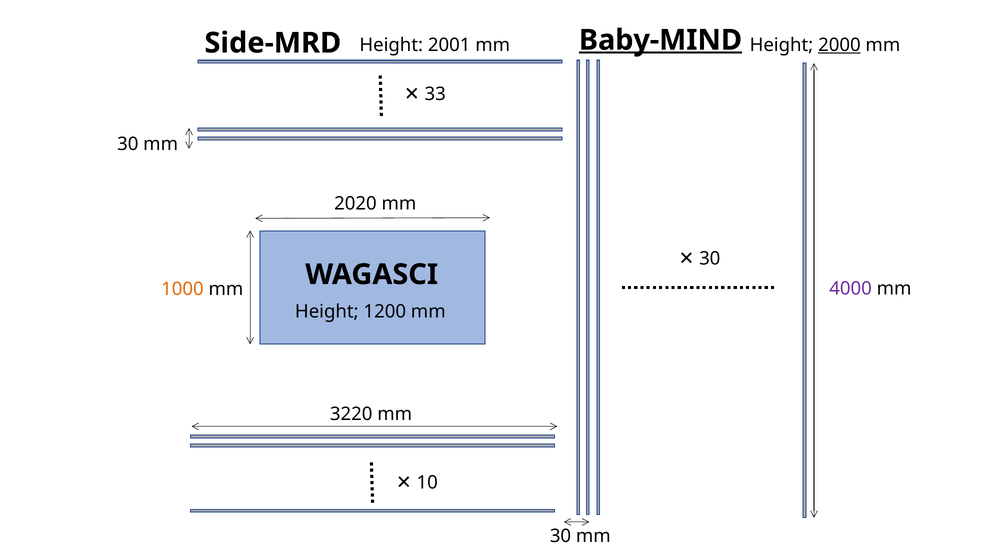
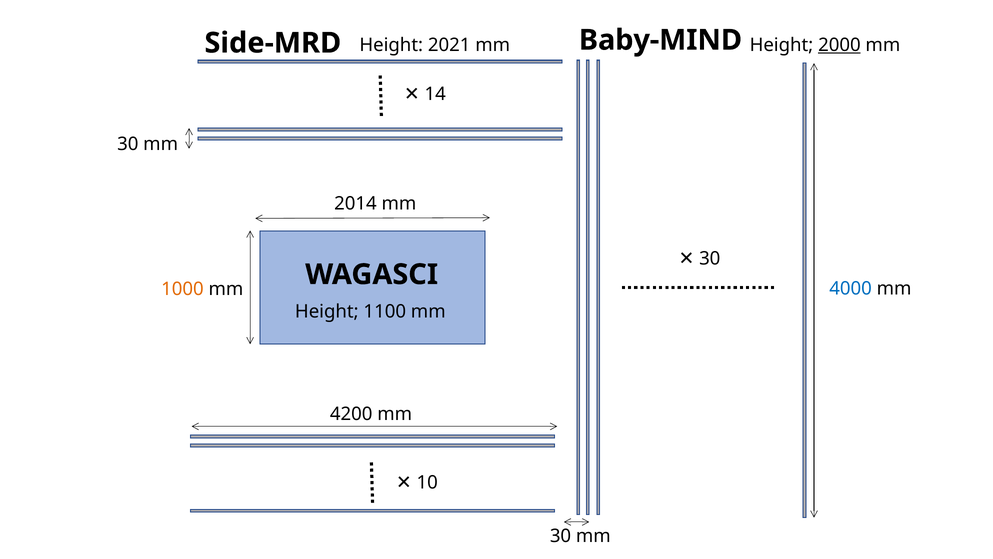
Baby-MIND underline: present -> none (660, 40)
2001: 2001 -> 2021 (449, 45)
33: 33 -> 14 (435, 94)
2020: 2020 -> 2014 (355, 204)
4000 colour: purple -> blue (851, 288)
1200: 1200 -> 1100 (385, 312)
3220: 3220 -> 4200 (351, 414)
